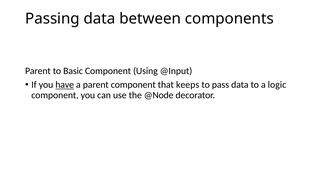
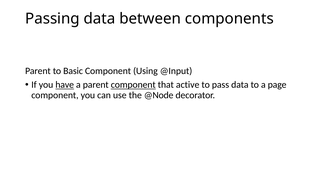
component underline: none -> present (133, 85)
keeps: keeps -> active (188, 85)
logic: logic -> page (277, 85)
